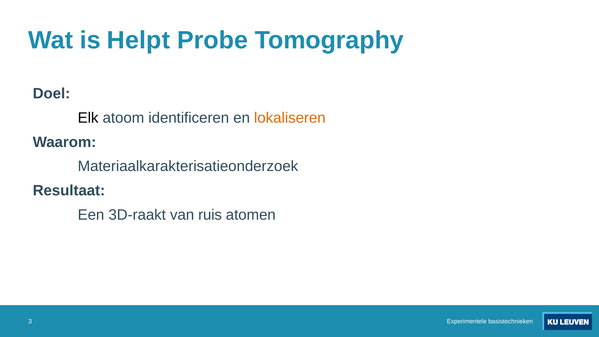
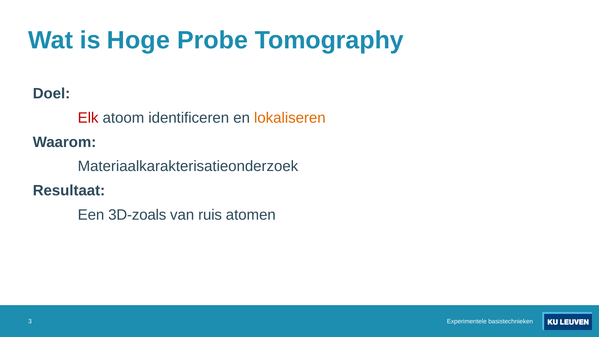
Helpt: Helpt -> Hoge (138, 40)
Elk colour: black -> red (88, 118)
3D-raakt: 3D-raakt -> 3D-zoals (137, 215)
